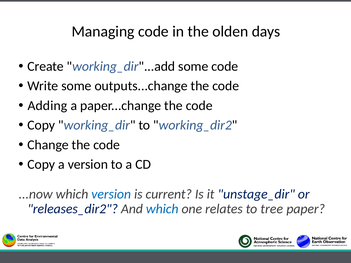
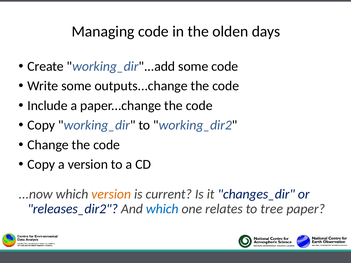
Adding: Adding -> Include (48, 106)
version colour: blue -> orange (111, 194)
unstage_dir: unstage_dir -> changes_dir (256, 194)
